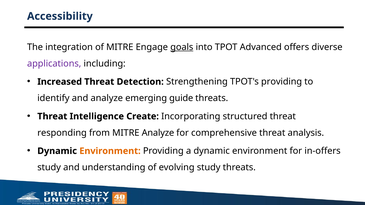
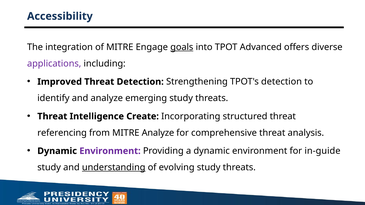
Increased: Increased -> Improved (60, 82)
TPOT's providing: providing -> detection (282, 82)
emerging guide: guide -> study (181, 98)
responding: responding -> referencing (62, 133)
Environment colour: orange -> purple (110, 151)
in-offers: in-offers -> in-guide (322, 151)
understanding underline: none -> present (114, 168)
